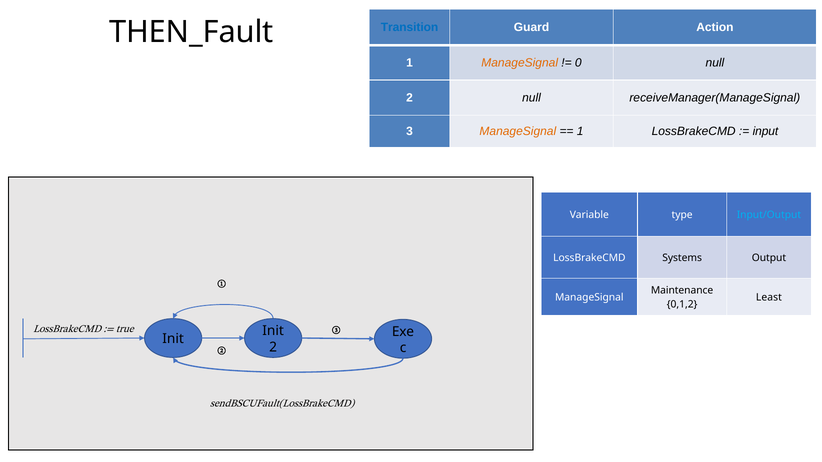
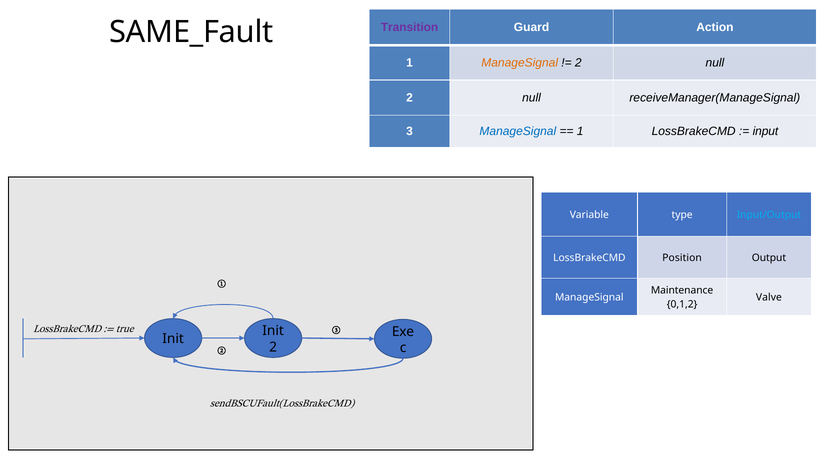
Transition colour: blue -> purple (410, 27)
THEN_Fault: THEN_Fault -> SAME_Fault (191, 32)
0: 0 -> 2 (578, 63)
ManageSignal colour: orange -> blue (518, 132)
Systems: Systems -> Position (682, 258)
Least: Least -> Valve (769, 298)
